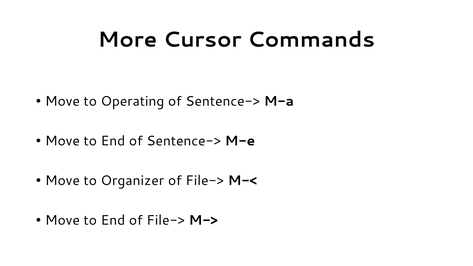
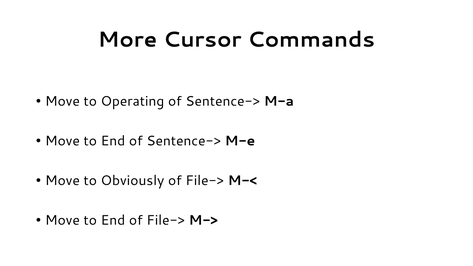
Organizer: Organizer -> Obviously (132, 181)
